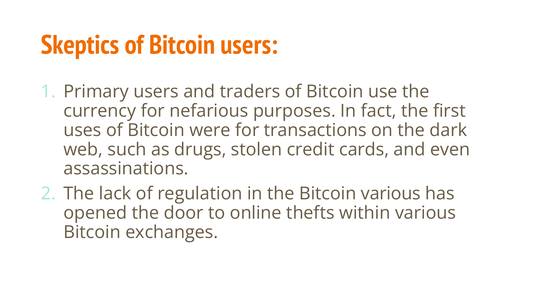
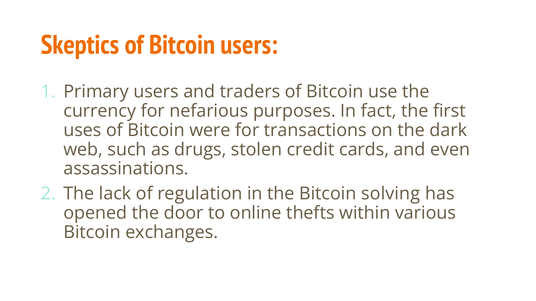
Bitcoin various: various -> solving (391, 194)
